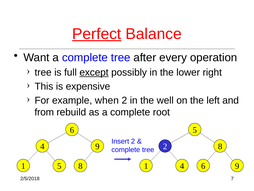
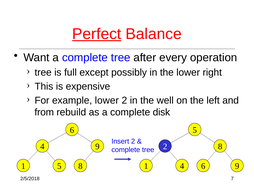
except underline: present -> none (94, 72)
example when: when -> lower (107, 100)
root: root -> disk (161, 112)
